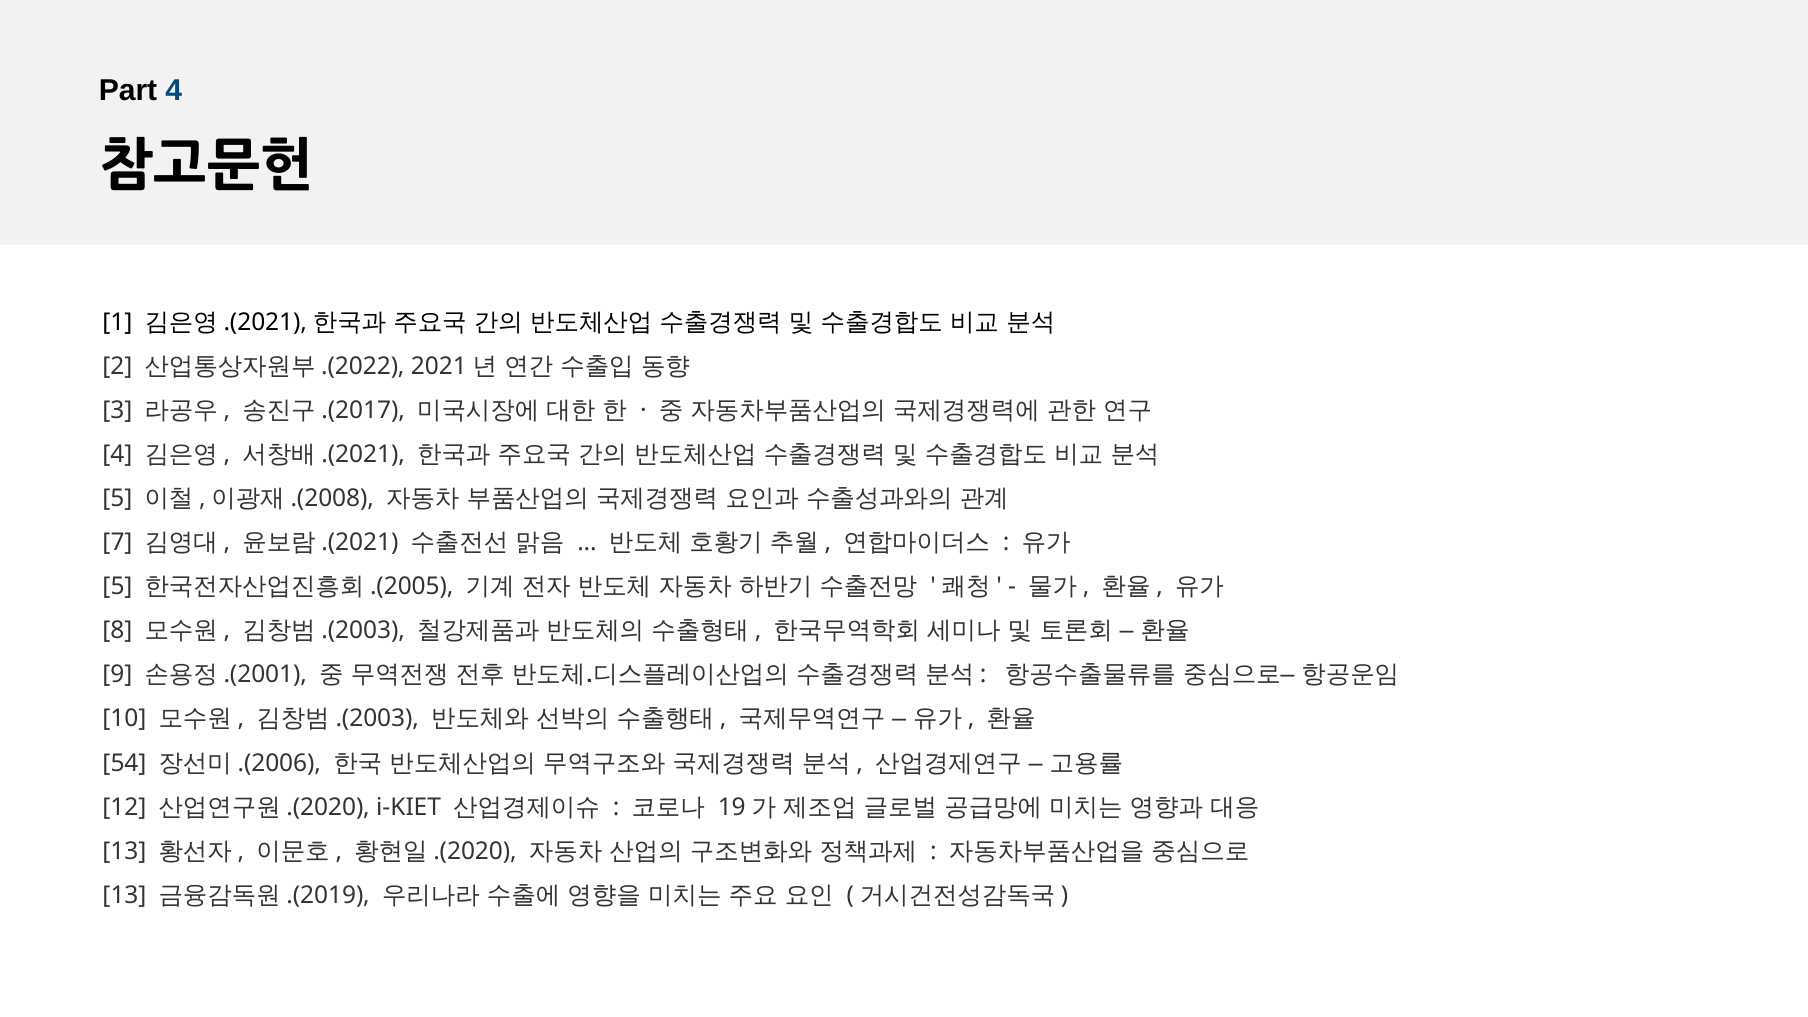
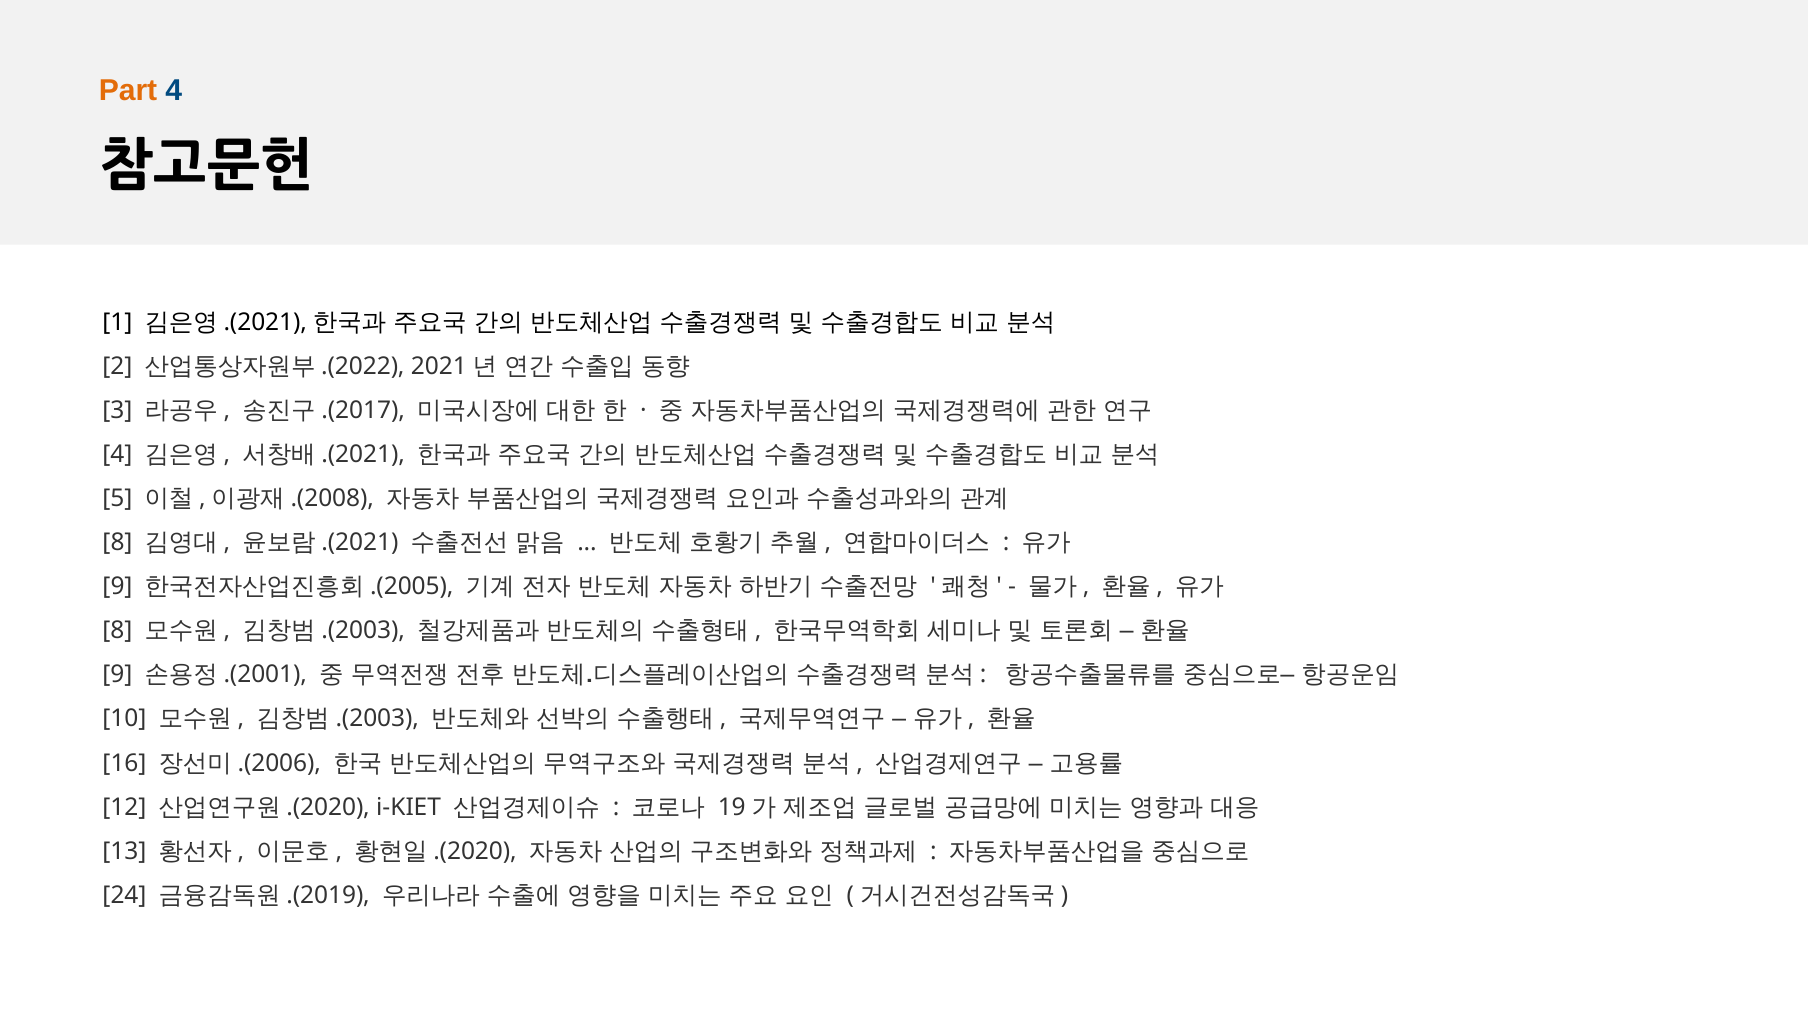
Part colour: black -> orange (128, 91)
7: 7 -> 8 (118, 542)
5: 5 -> 9 (118, 587)
54: 54 -> 16 (125, 763)
13: 13 -> 24 (125, 895)
